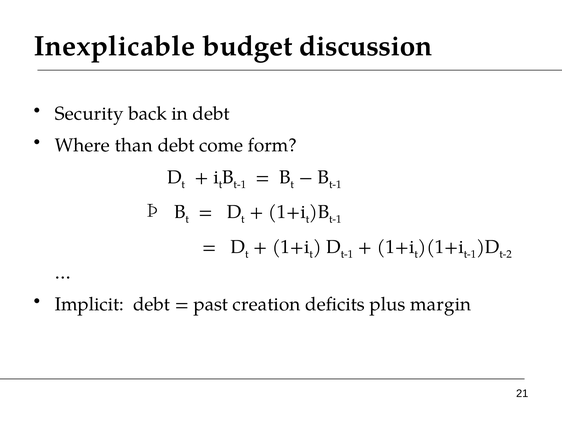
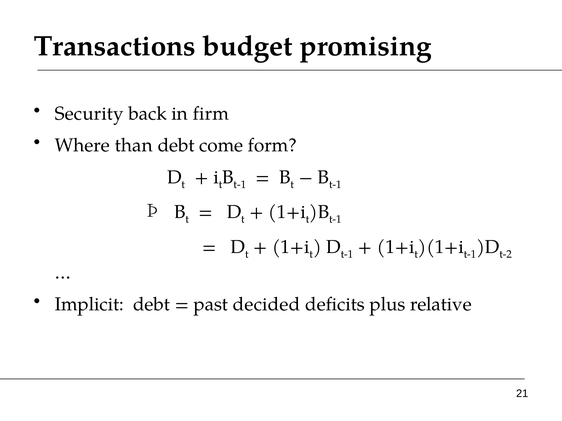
Inexplicable: Inexplicable -> Transactions (115, 46)
discussion: discussion -> promising (366, 46)
in debt: debt -> firm (211, 114)
creation: creation -> decided (267, 305)
margin: margin -> relative (441, 305)
